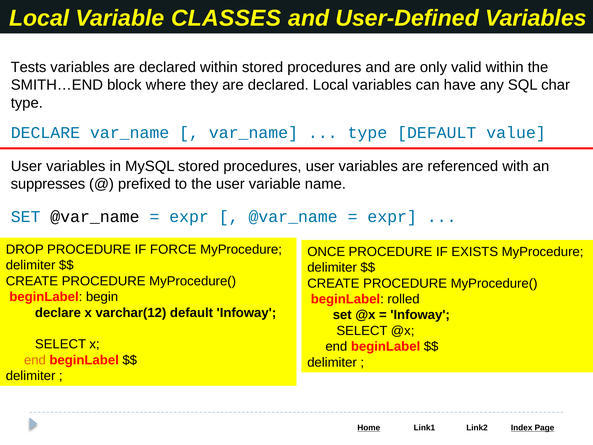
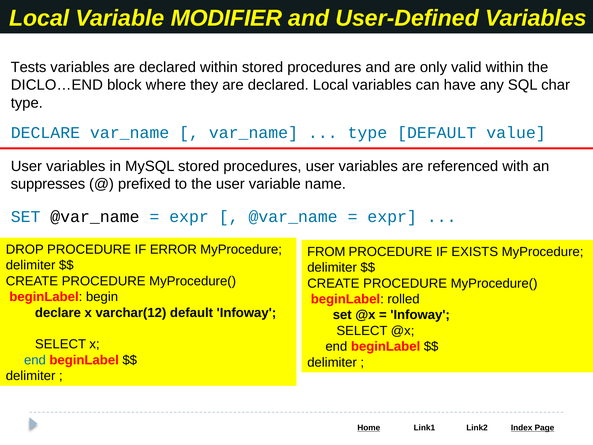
CLASSES: CLASSES -> MODIFIER (226, 18)
SMITH…END: SMITH…END -> DICLO…END (57, 85)
FORCE: FORCE -> ERROR (173, 249)
ONCE: ONCE -> FROM (326, 252)
end colour: orange -> blue (35, 360)
